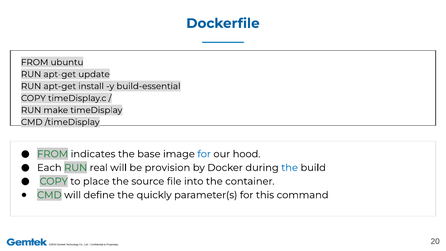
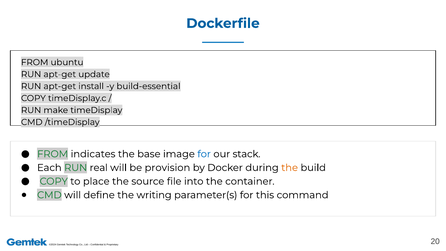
hood: hood -> stack (247, 154)
the colour: blue -> orange (290, 168)
quickly: quickly -> writing (154, 195)
